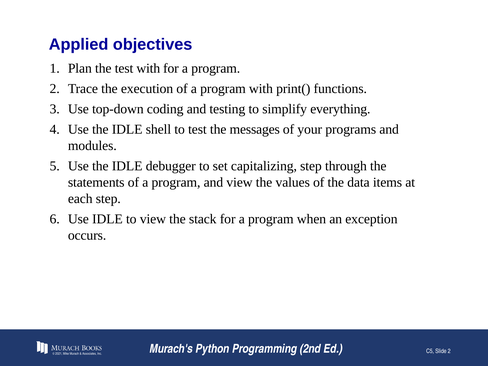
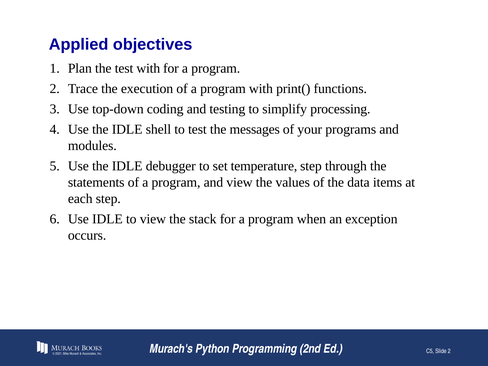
everything: everything -> processing (340, 109)
capitalizing: capitalizing -> temperature (264, 166)
